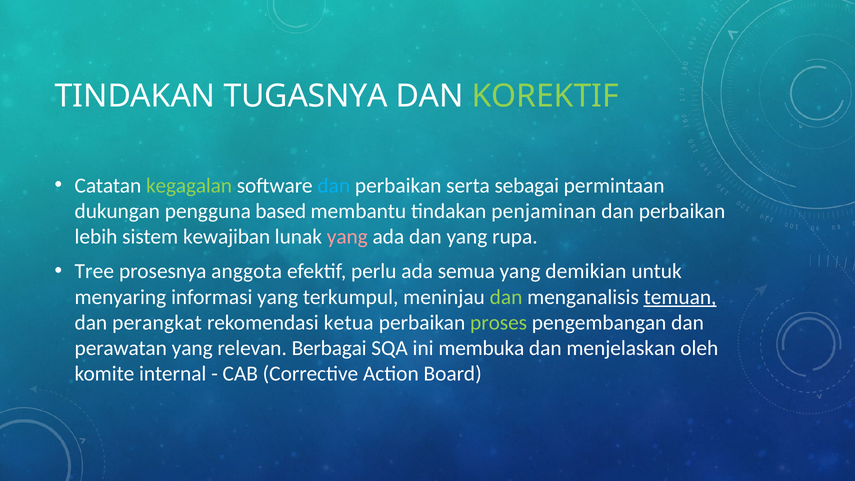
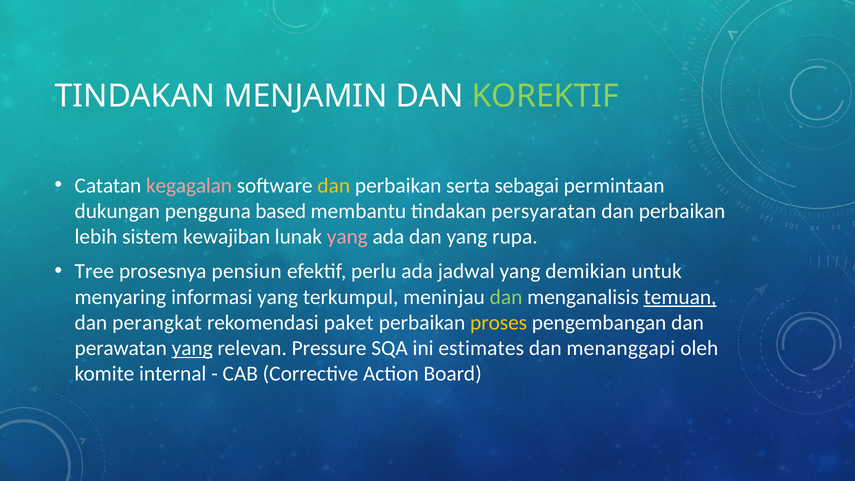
TUGASNYA: TUGASNYA -> MENJAMIN (306, 96)
kegagalan colour: light green -> pink (189, 185)
dan colour: light blue -> yellow (334, 185)
penjaminan: penjaminan -> persyaratan (544, 211)
anggota: anggota -> pensiun (247, 271)
semua: semua -> jadwal (466, 271)
ketua: ketua -> paket (349, 323)
proses colour: light green -> yellow (499, 323)
yang underline: none -> present (192, 348)
Berbagai: Berbagai -> Pressure (329, 348)
membuka: membuka -> estimates (481, 348)
menjelaskan: menjelaskan -> menanggapi (621, 348)
